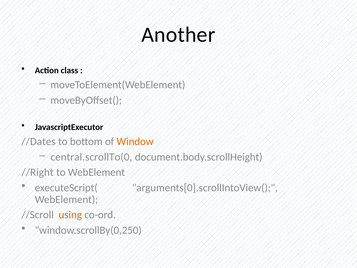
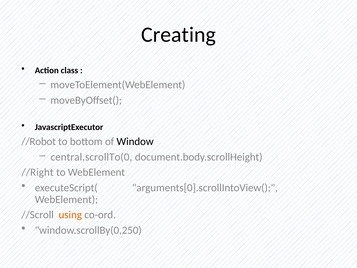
Another: Another -> Creating (178, 35)
//Dates: //Dates -> //Robot (39, 141)
Window colour: orange -> black (135, 141)
